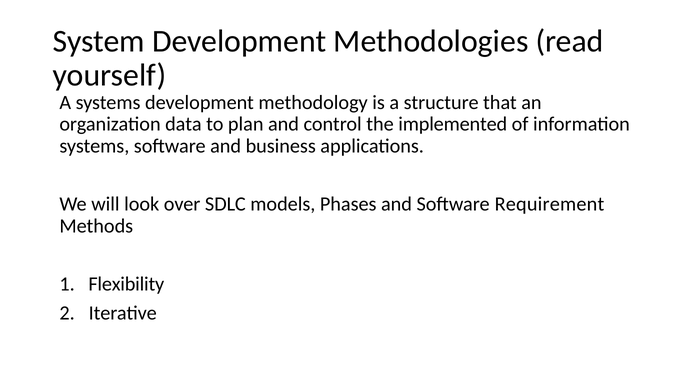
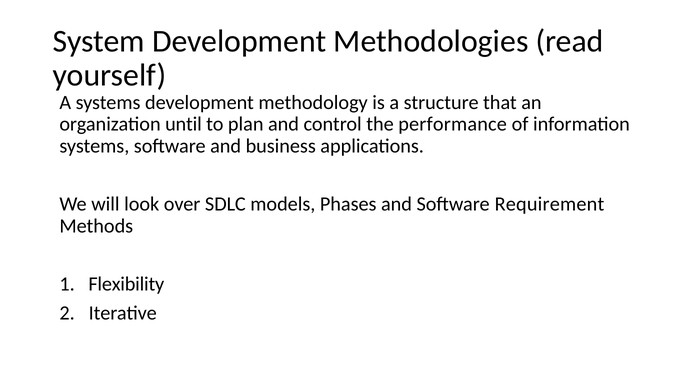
data: data -> until (183, 124)
implemented: implemented -> performance (453, 124)
